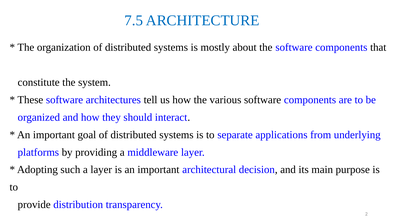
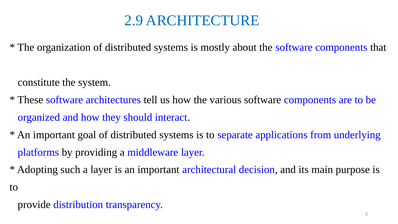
7.5: 7.5 -> 2.9 (134, 20)
